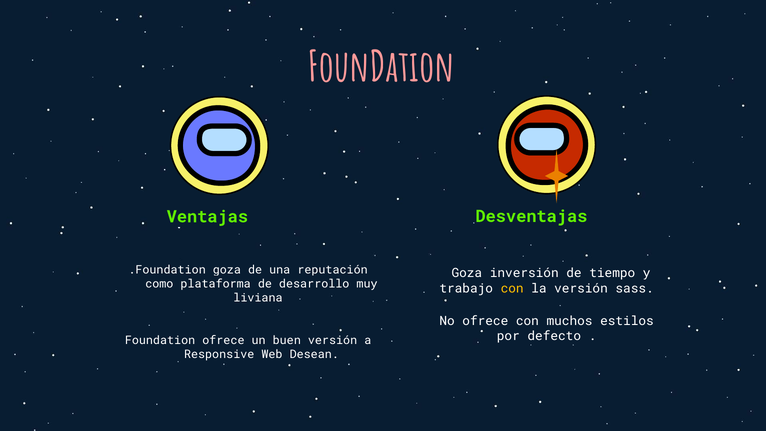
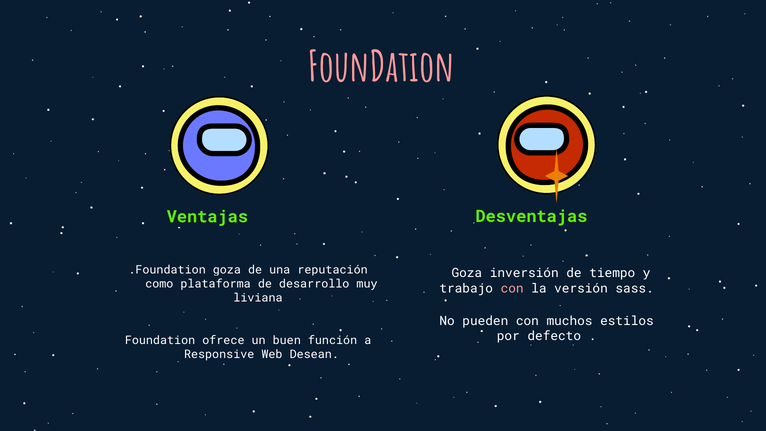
con colour: yellow -> pink (512, 288)
No ofrece: ofrece -> pueden (485, 321)
versión: versión -> función (333, 340)
